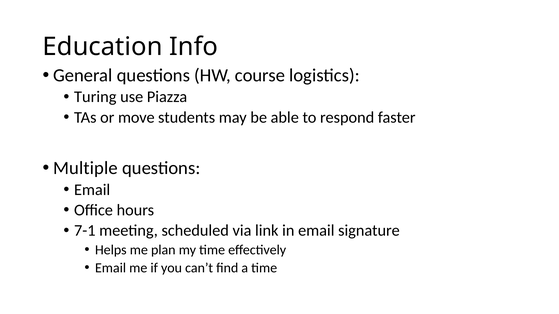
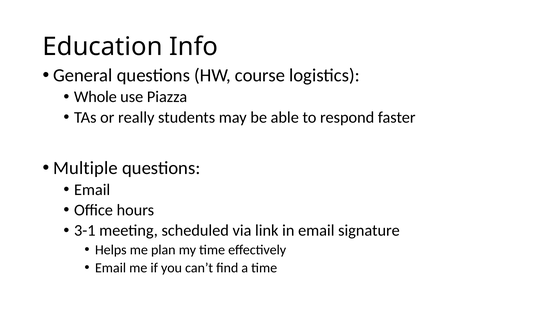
Turing: Turing -> Whole (95, 97)
move: move -> really (136, 118)
7-1: 7-1 -> 3-1 (85, 231)
